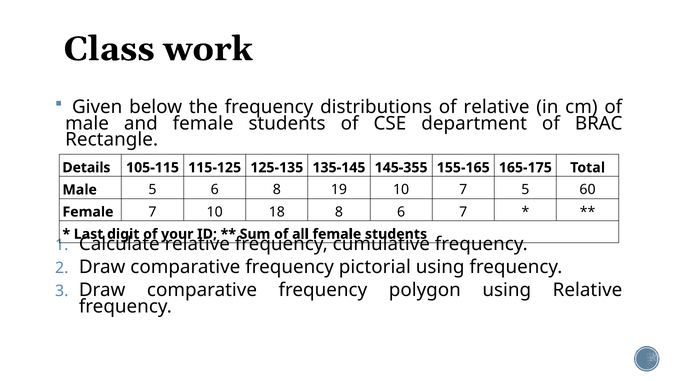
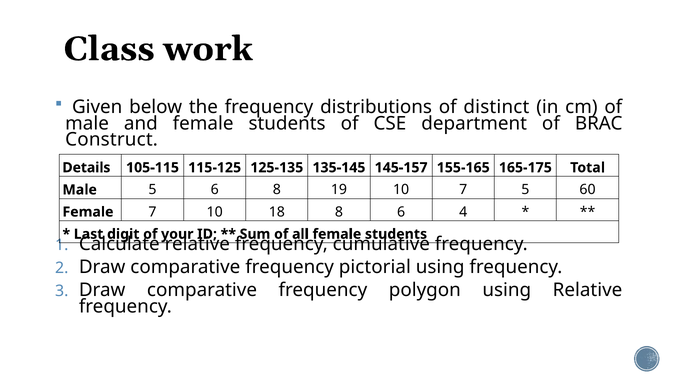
of relative: relative -> distinct (496, 107)
Rectangle: Rectangle -> Construct (112, 140)
145-355: 145-355 -> 145-157 (401, 168)
6 7: 7 -> 4 (463, 212)
